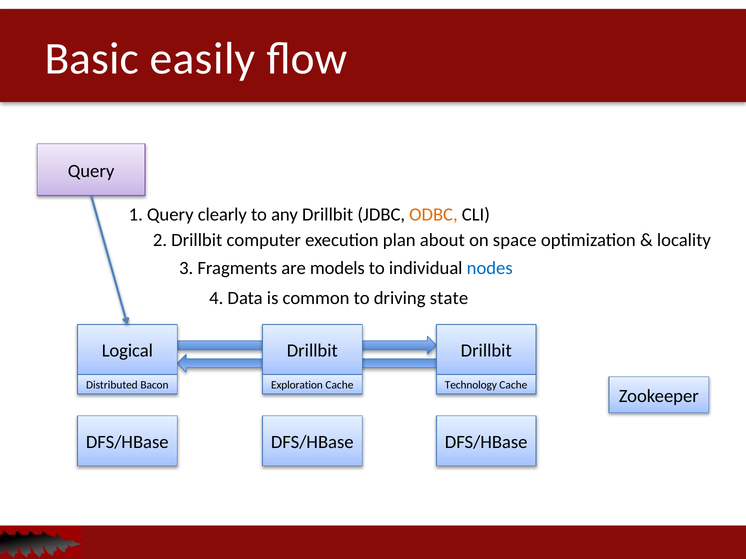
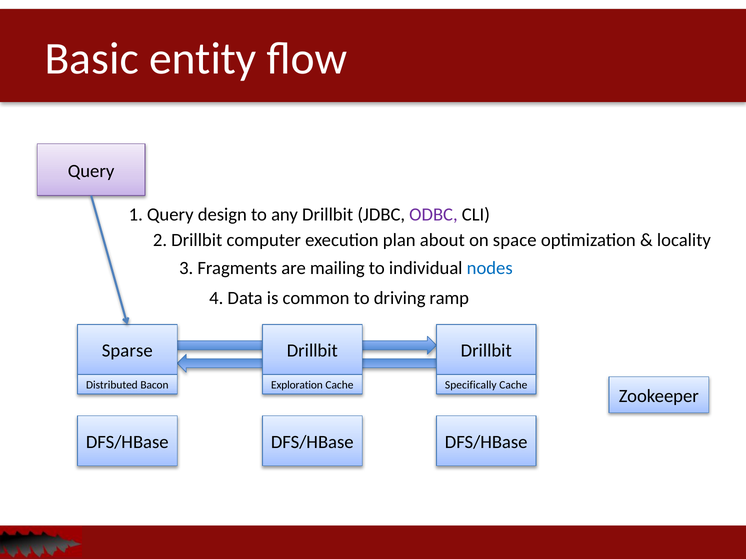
easily: easily -> entity (203, 59)
clearly: clearly -> design (222, 215)
ODBC colour: orange -> purple (433, 215)
models: models -> mailing (337, 268)
state: state -> ramp (449, 298)
Logical: Logical -> Sparse (127, 351)
Technology: Technology -> Specifically (471, 386)
